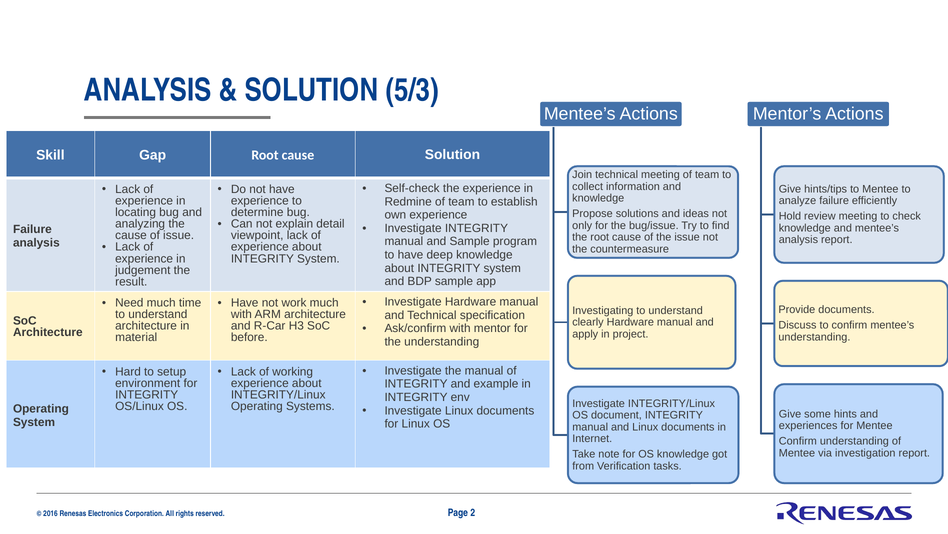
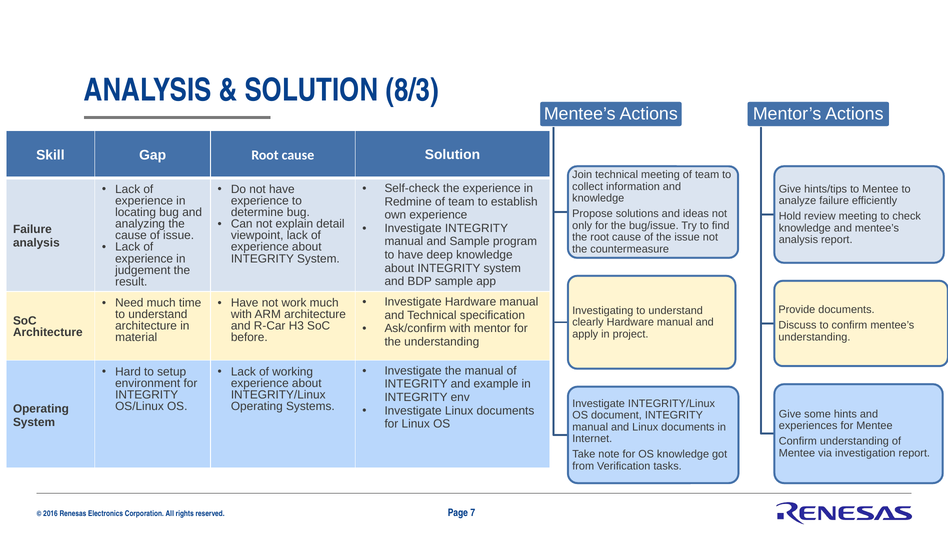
5/3: 5/3 -> 8/3 (412, 90)
2: 2 -> 7 (473, 512)
